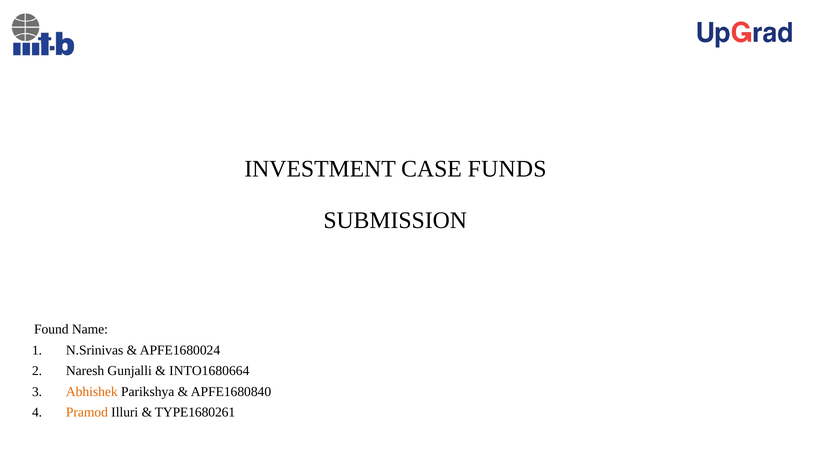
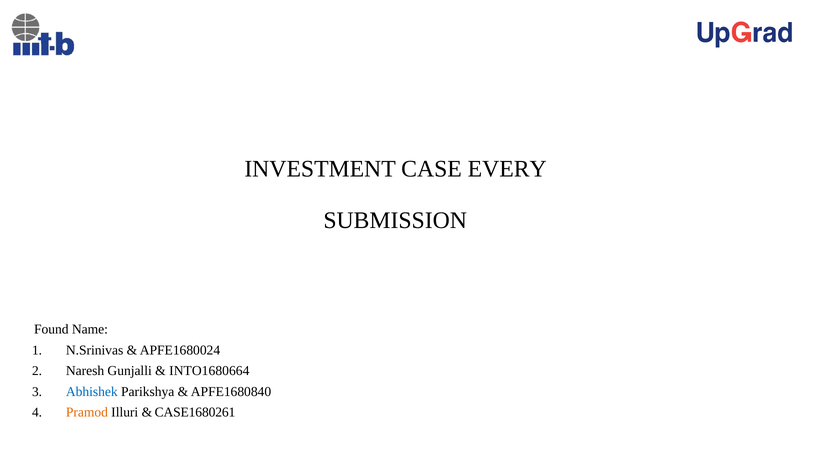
FUNDS: FUNDS -> EVERY (507, 169)
Abhishek colour: orange -> blue (92, 392)
TYPE1680261: TYPE1680261 -> CASE1680261 (195, 412)
